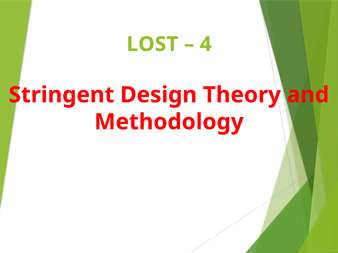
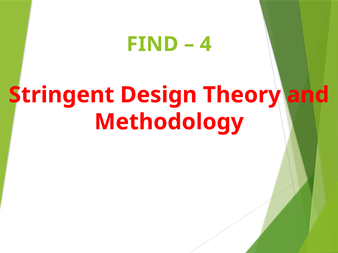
LOST: LOST -> FIND (152, 44)
